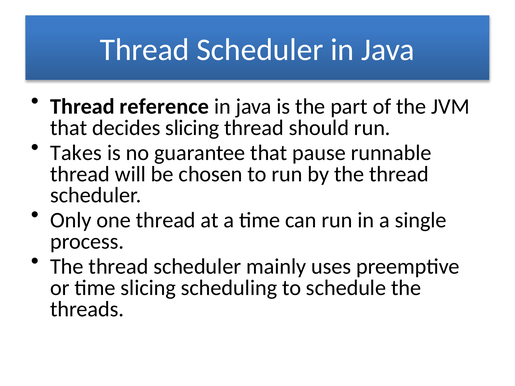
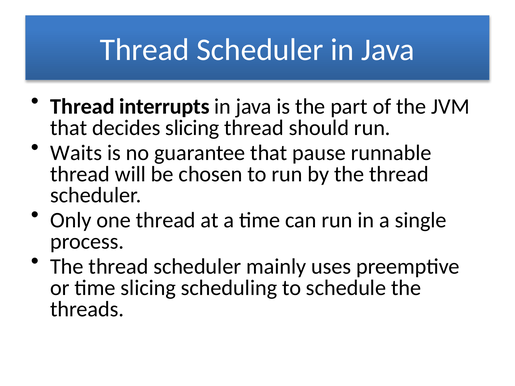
reference: reference -> interrupts (164, 107)
Takes: Takes -> Waits (76, 153)
